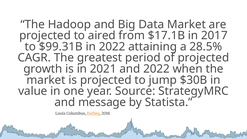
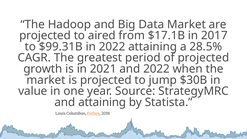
and message: message -> attaining (102, 102)
